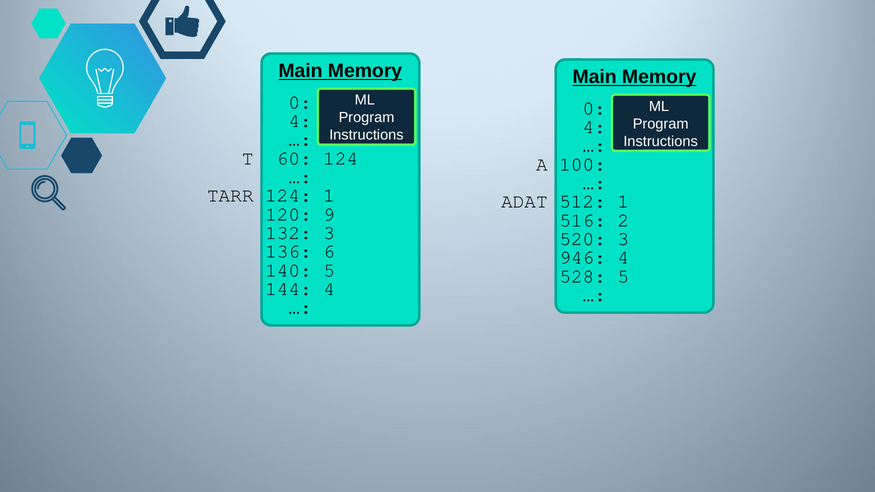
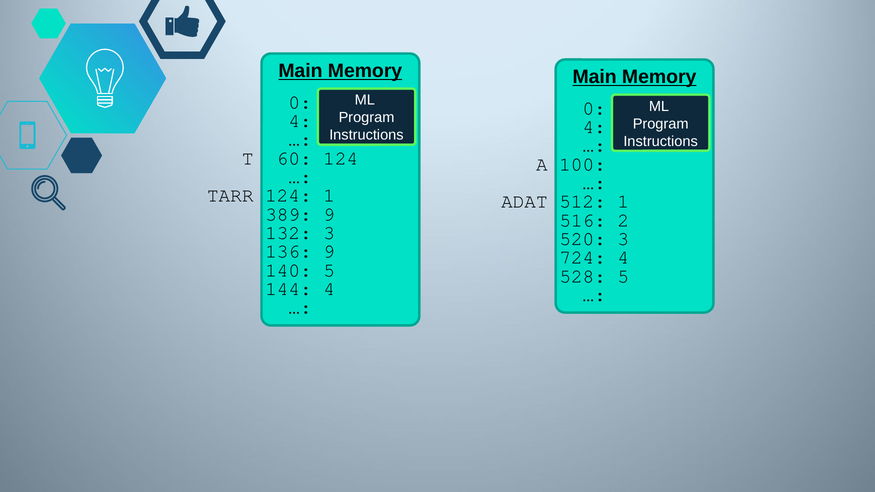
120: 120 -> 389 (289, 214)
136 6: 6 -> 9 (329, 252)
946: 946 -> 724 (583, 258)
